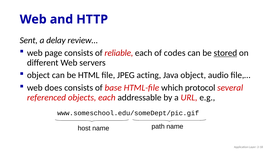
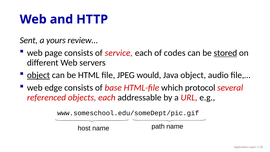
delay: delay -> yours (56, 40)
reliable: reliable -> service (119, 53)
object underline: none -> present (38, 75)
acting: acting -> would (149, 75)
does: does -> edge (53, 88)
